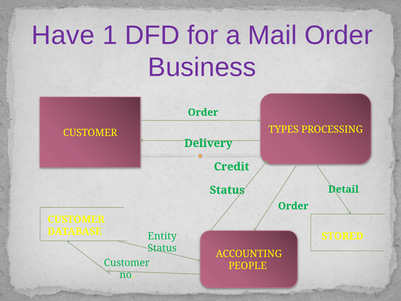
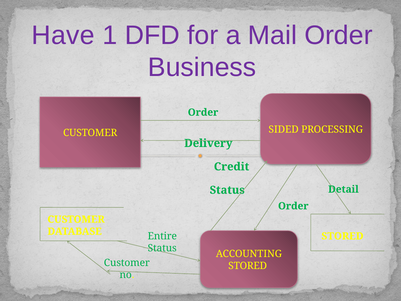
TYPES: TYPES -> SIDED (284, 129)
Entity: Entity -> Entire (162, 236)
PEOPLE: PEOPLE -> STORED (248, 266)
